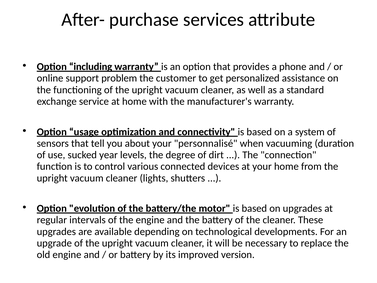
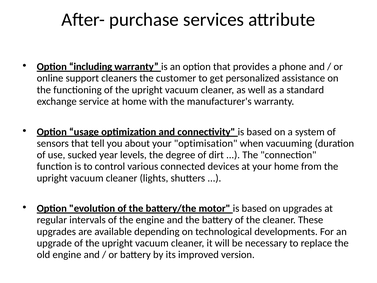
problem: problem -> cleaners (119, 78)
personnalisé: personnalisé -> optimisation (206, 143)
